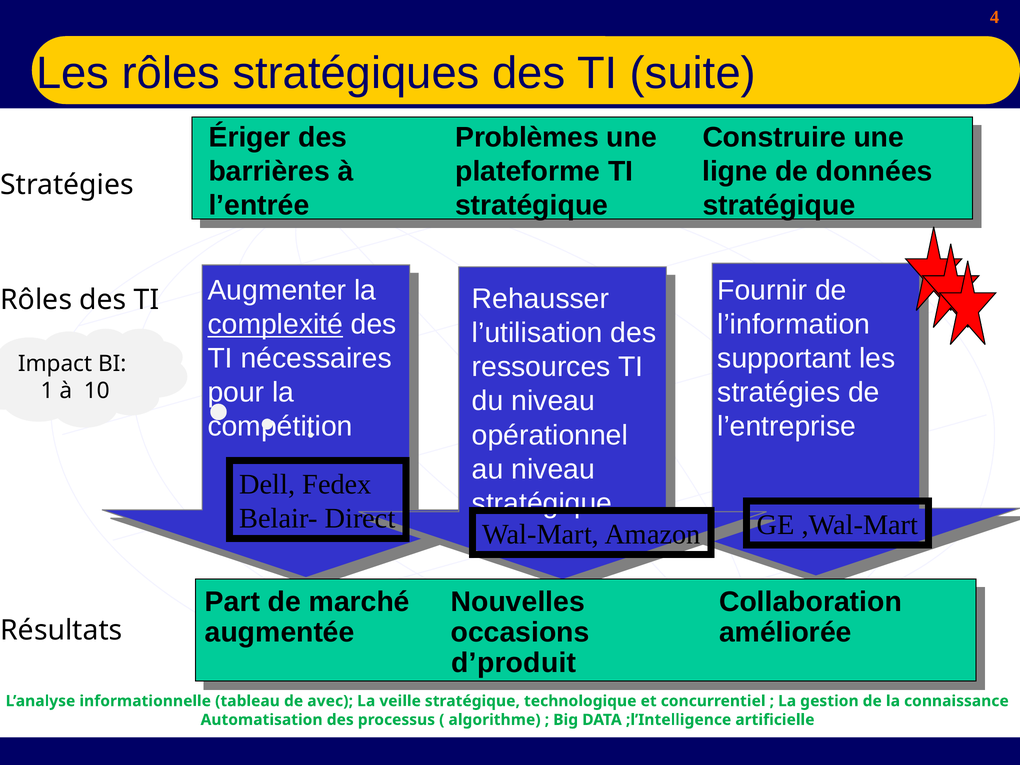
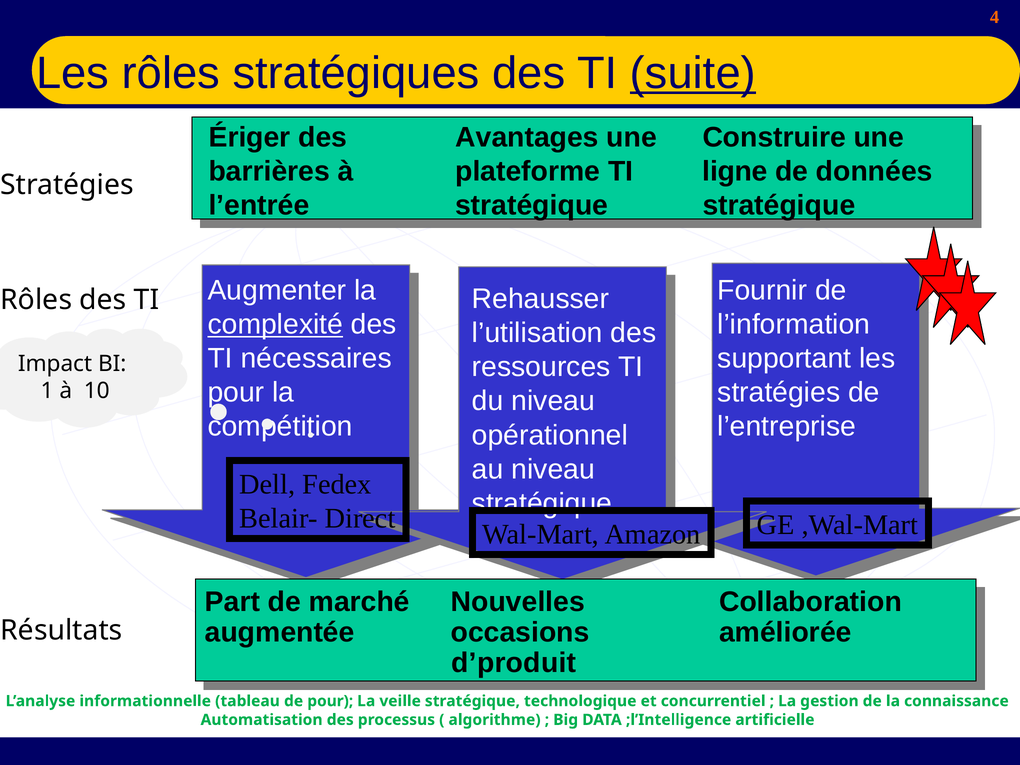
suite underline: none -> present (693, 73)
Problèmes: Problèmes -> Avantages (527, 137)
de avec: avec -> pour (330, 701)
